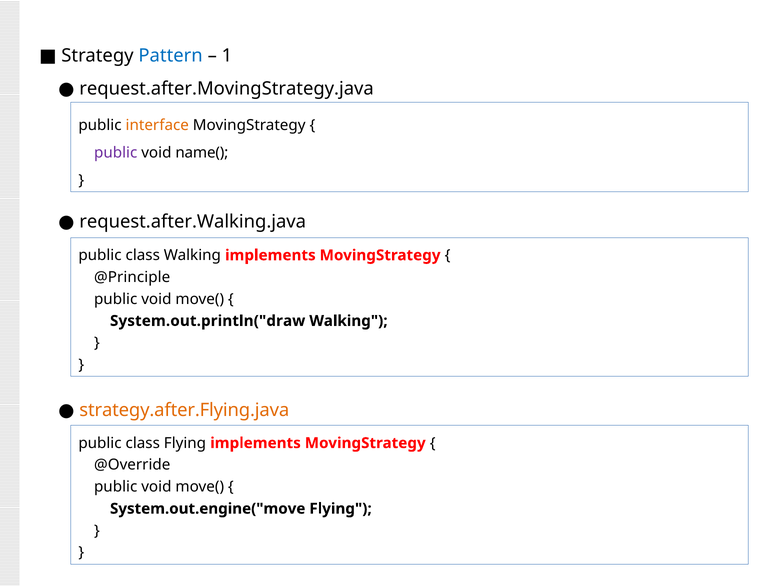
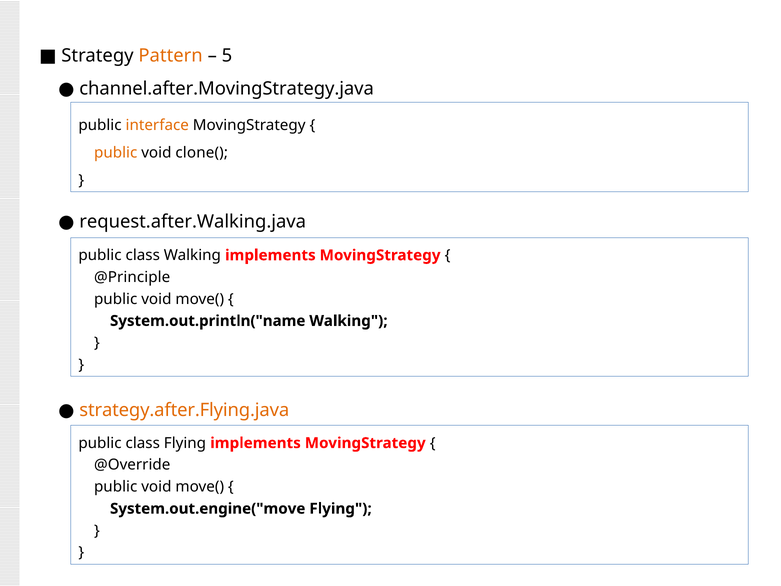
Pattern colour: blue -> orange (171, 56)
1: 1 -> 5 (227, 56)
request.after.MovingStrategy.java: request.after.MovingStrategy.java -> channel.after.MovingStrategy.java (227, 89)
public colour: purple -> orange (116, 153)
name(: name( -> clone( (202, 153)
System.out.println("draw: System.out.println("draw -> System.out.println("name (208, 321)
